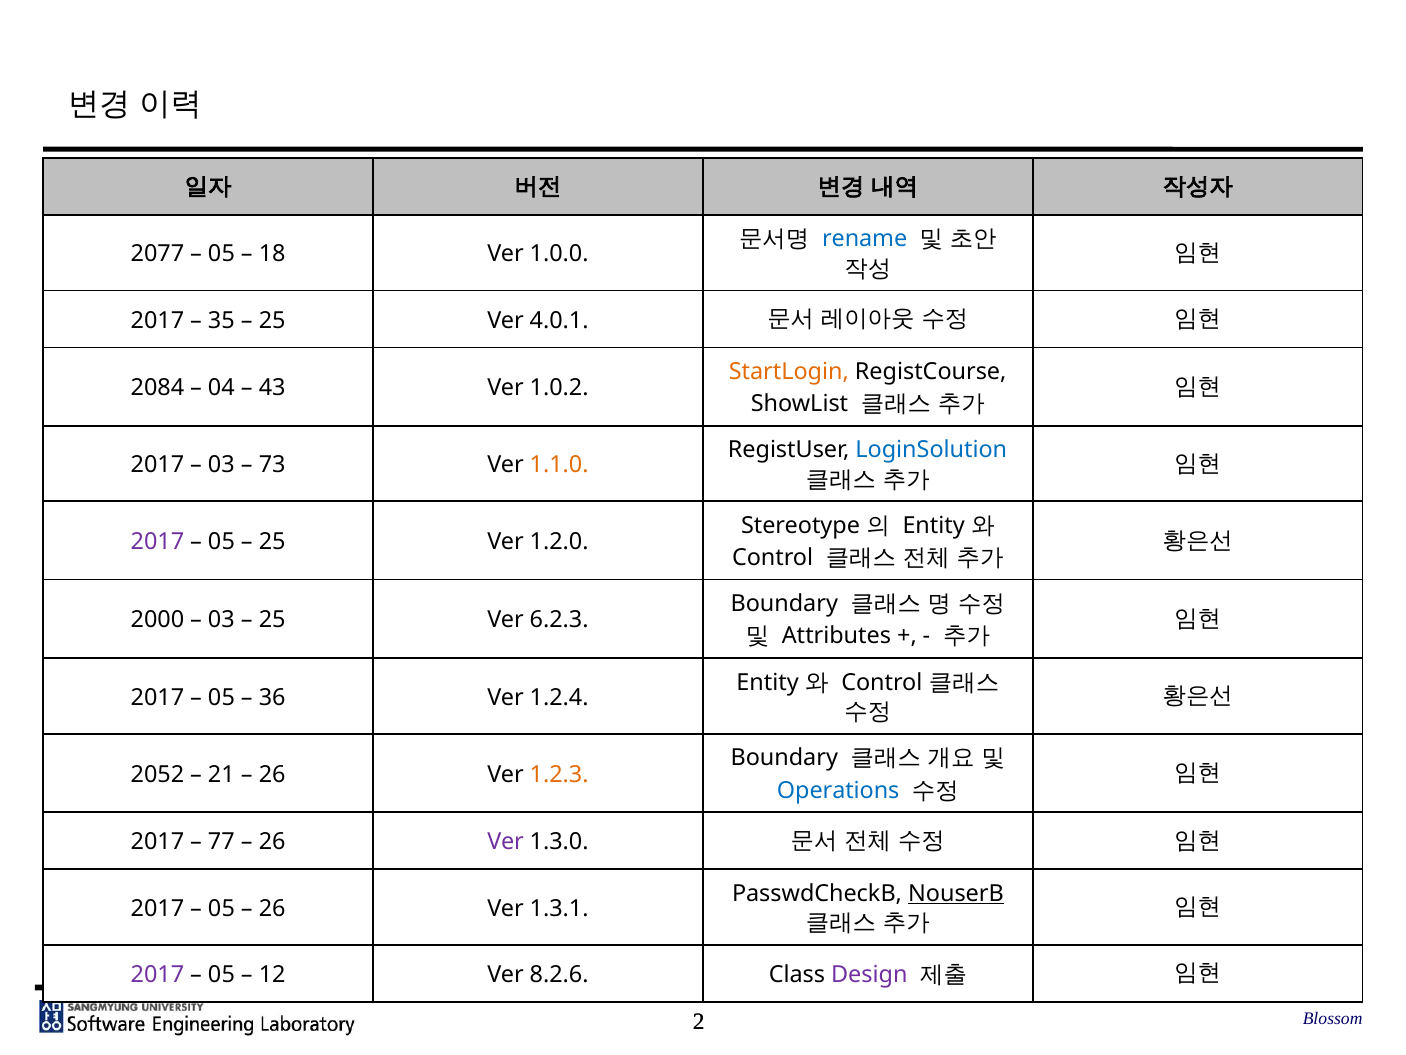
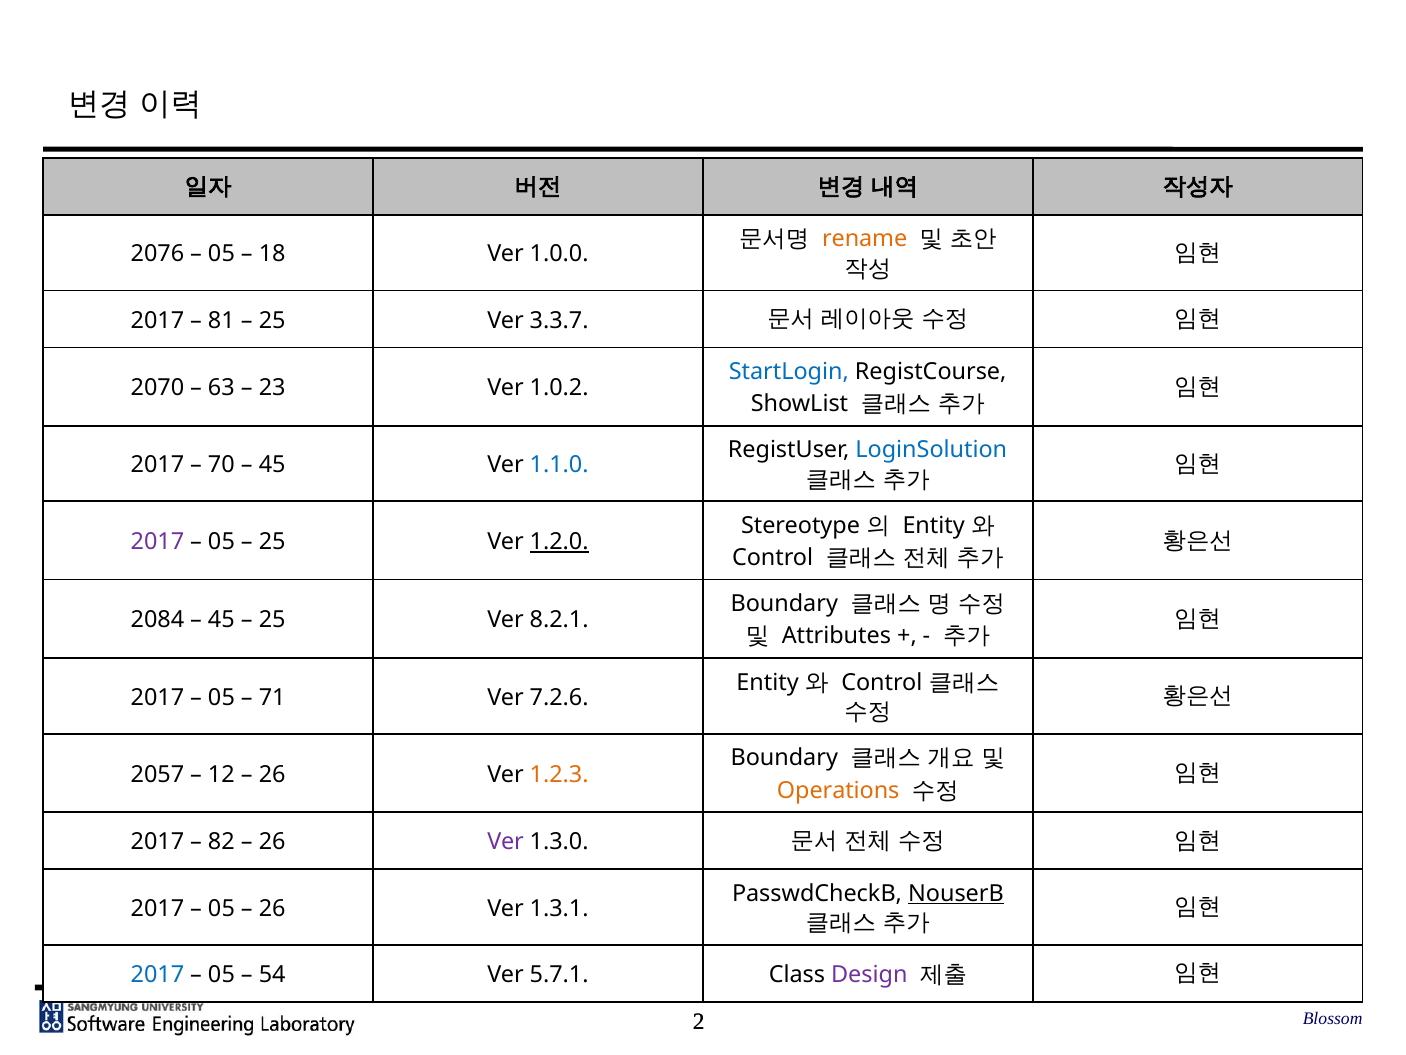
rename colour: blue -> orange (865, 239)
2077: 2077 -> 2076 (157, 254)
35: 35 -> 81 (221, 320)
4.0.1: 4.0.1 -> 3.3.7 (559, 320)
StartLogin colour: orange -> blue (789, 372)
2084: 2084 -> 2070 (157, 388)
04: 04 -> 63 (221, 388)
43: 43 -> 23 (272, 388)
03: 03 -> 70 (221, 465)
73: 73 -> 45 (272, 465)
1.1.0 colour: orange -> blue (559, 465)
1.2.0 underline: none -> present (559, 542)
2000: 2000 -> 2084 (157, 620)
03: 03 -> 45 (221, 620)
6.2.3: 6.2.3 -> 8.2.1 (559, 620)
36: 36 -> 71 (272, 697)
1.2.4: 1.2.4 -> 7.2.6 (559, 697)
2052: 2052 -> 2057 (157, 774)
21: 21 -> 12 (221, 774)
Operations colour: blue -> orange (838, 790)
77: 77 -> 82 (221, 842)
2017 colour: purple -> blue (157, 974)
12: 12 -> 54 (272, 974)
8.2.6: 8.2.6 -> 5.7.1 (559, 974)
